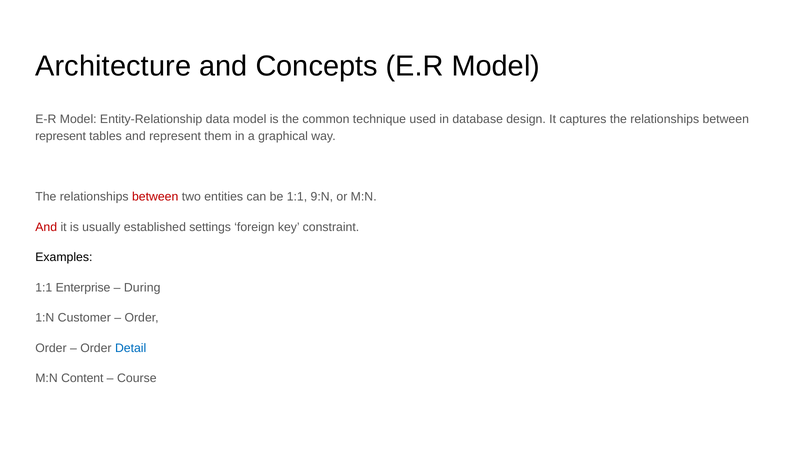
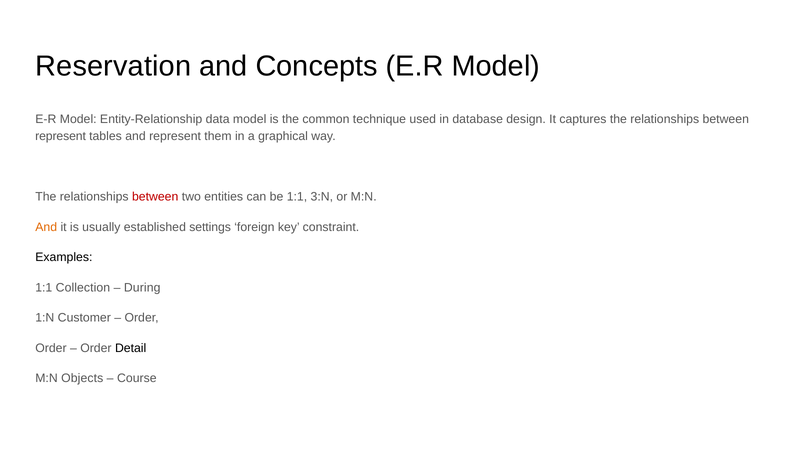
Architecture: Architecture -> Reservation (113, 66)
9:N: 9:N -> 3:N (322, 197)
And colour: red -> orange (46, 227)
Enterprise: Enterprise -> Collection (83, 287)
Detail colour: blue -> black (131, 348)
Content: Content -> Objects (82, 378)
